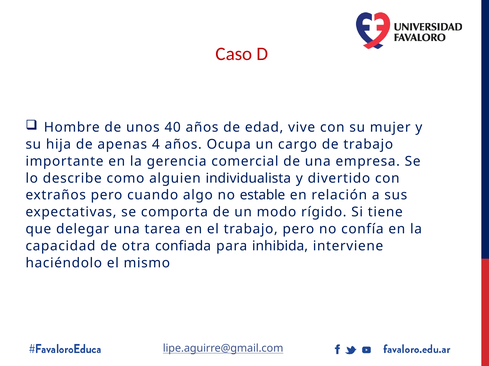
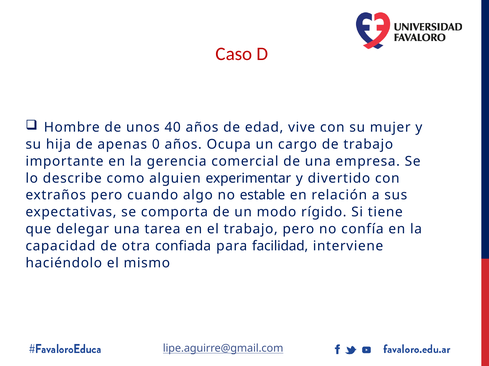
4: 4 -> 0 (156, 145)
individualista: individualista -> experimentar (248, 179)
inhibida: inhibida -> facilidad (280, 247)
